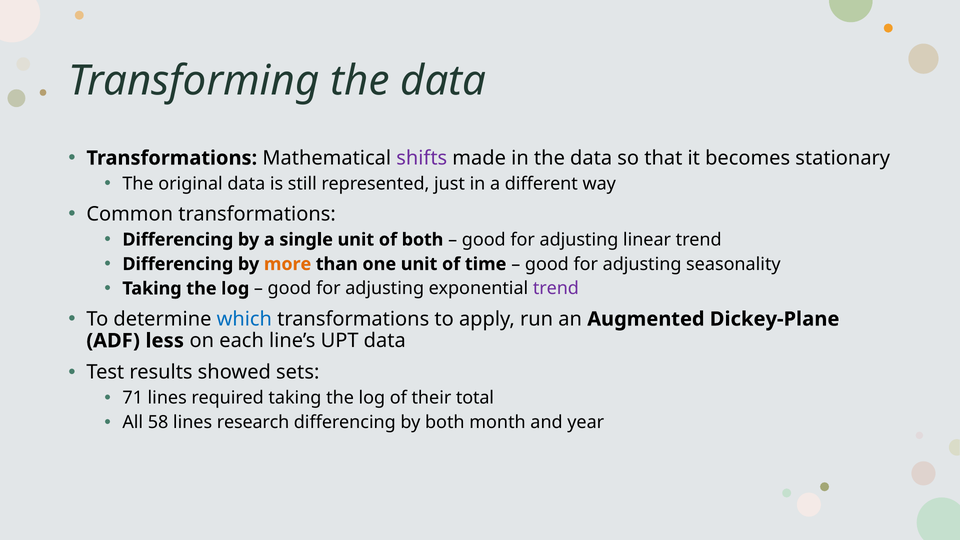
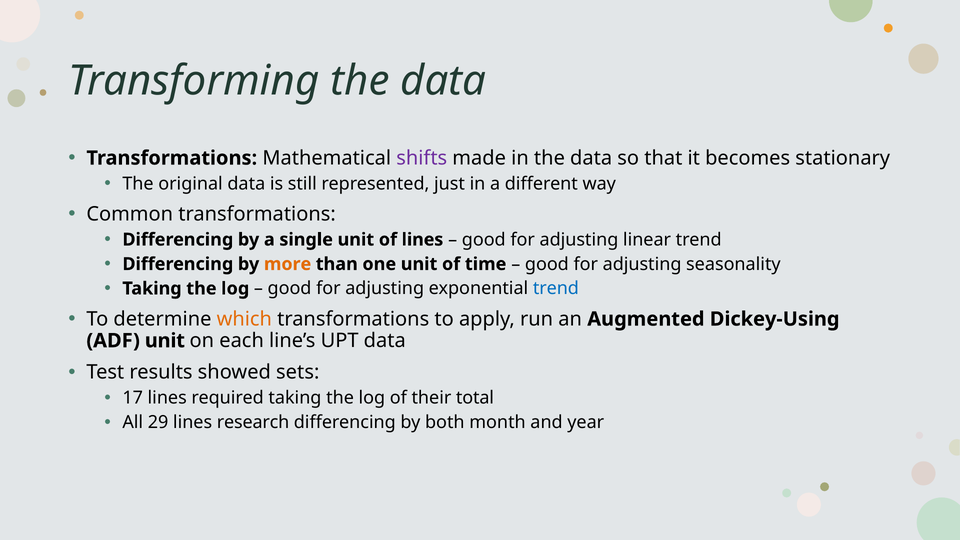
of both: both -> lines (423, 240)
trend colour: purple -> blue (556, 289)
which colour: blue -> orange (244, 319)
Dickey-Plane: Dickey-Plane -> Dickey-Using (775, 319)
ADF less: less -> unit (165, 341)
71: 71 -> 17 (133, 398)
58: 58 -> 29 (158, 422)
